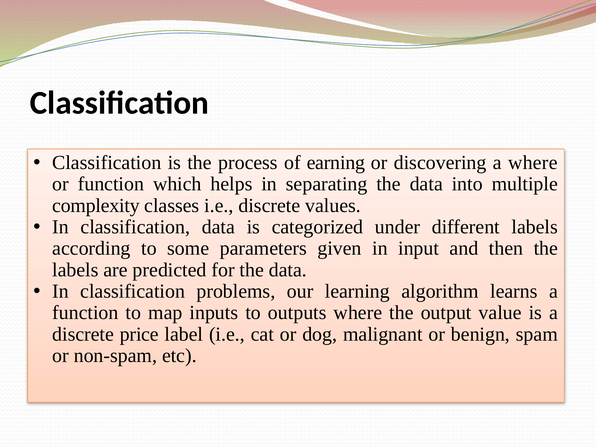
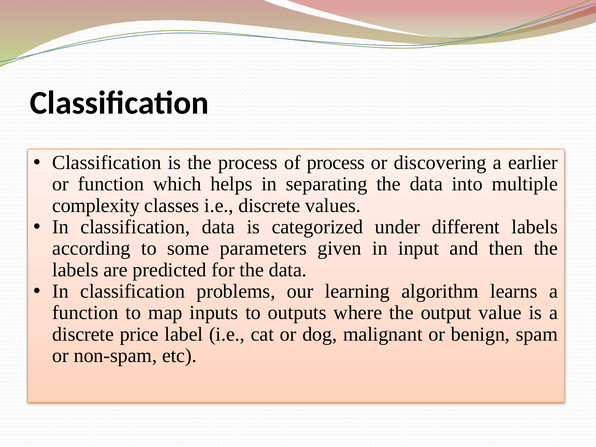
of earning: earning -> process (336, 163)
a where: where -> earlier (533, 163)
